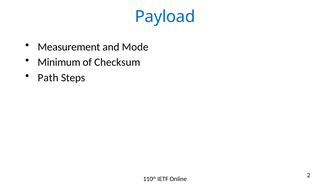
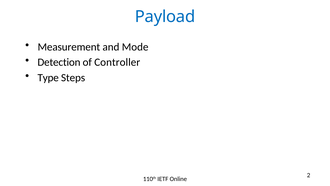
Minimum: Minimum -> Detection (59, 62)
Checksum: Checksum -> Controller (117, 62)
Path: Path -> Type (48, 78)
